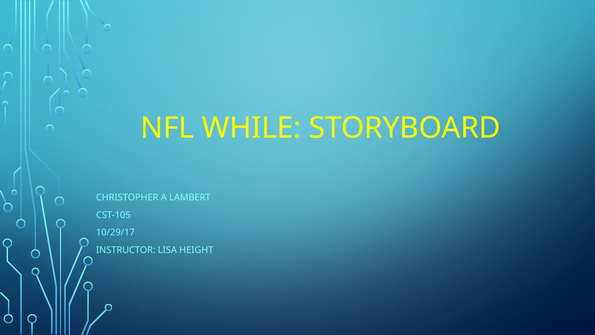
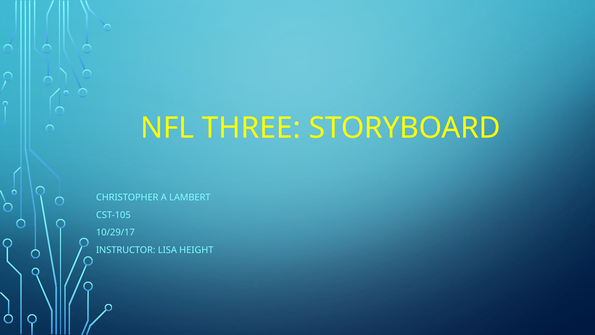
WHILE: WHILE -> THREE (251, 128)
